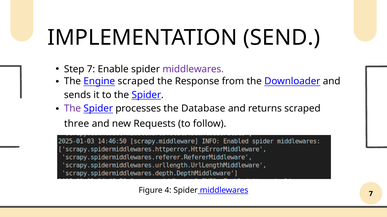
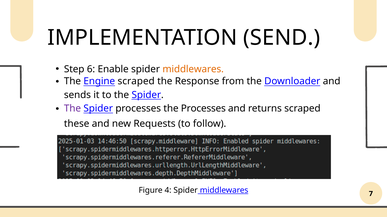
Step 7: 7 -> 6 (91, 69)
middlewares colour: purple -> orange (193, 69)
the Database: Database -> Processes (203, 109)
three: three -> these (77, 124)
